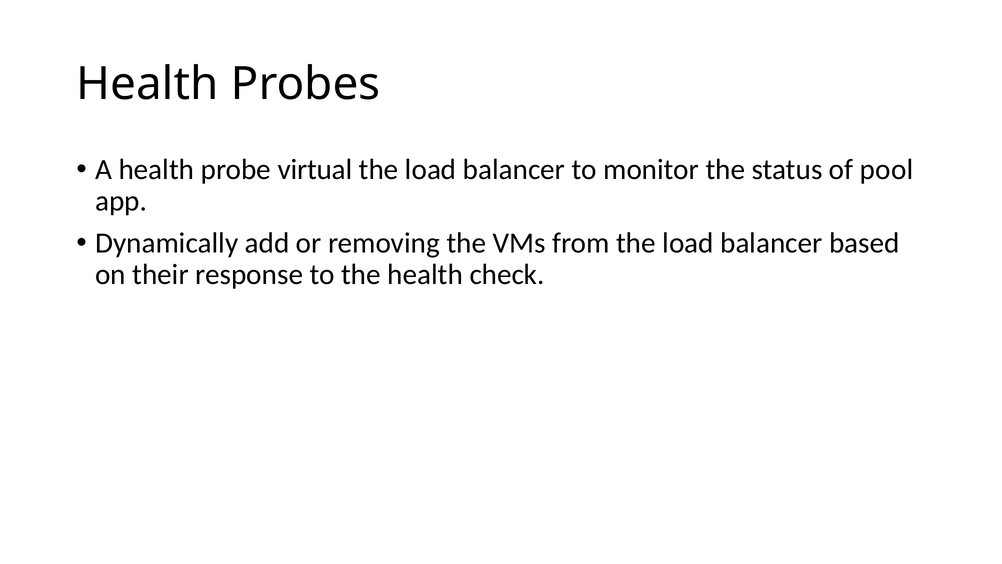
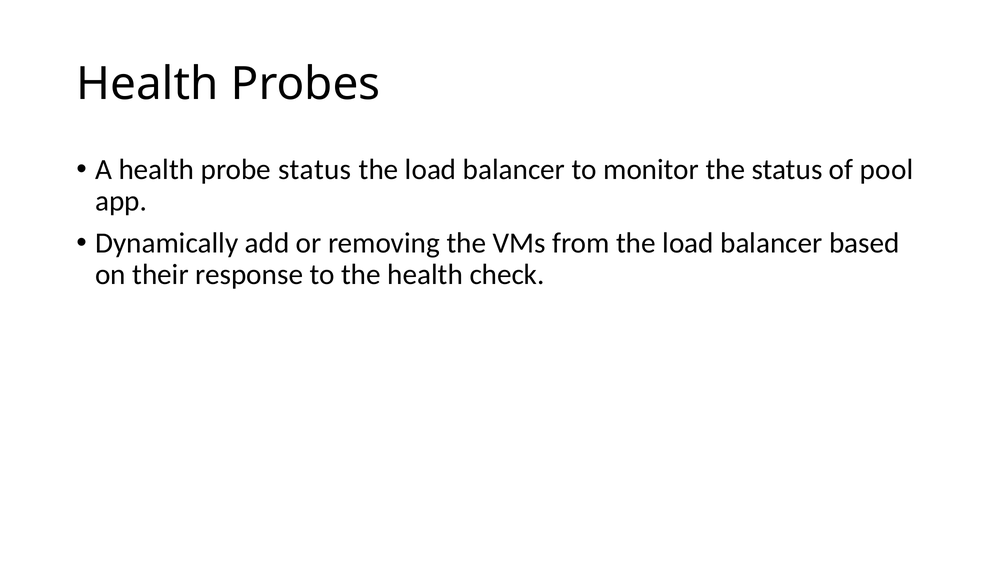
probe virtual: virtual -> status (315, 169)
